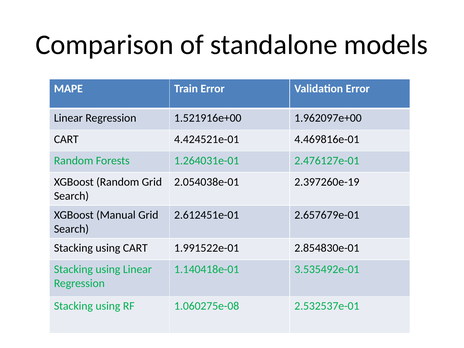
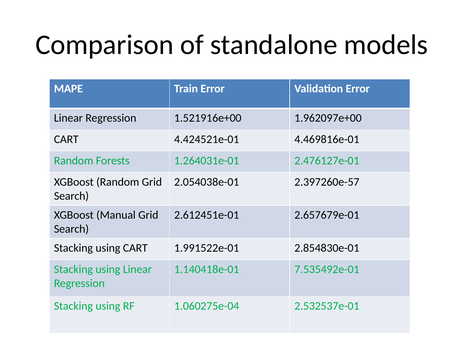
2.397260e-19: 2.397260e-19 -> 2.397260e-57 (327, 182)
3.535492e-01: 3.535492e-01 -> 7.535492e-01 (327, 269)
1.060275e-08: 1.060275e-08 -> 1.060275e-04 (207, 306)
